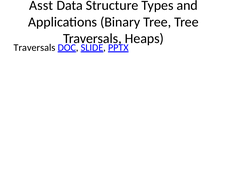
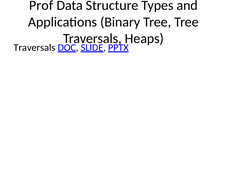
Asst: Asst -> Prof (41, 5)
